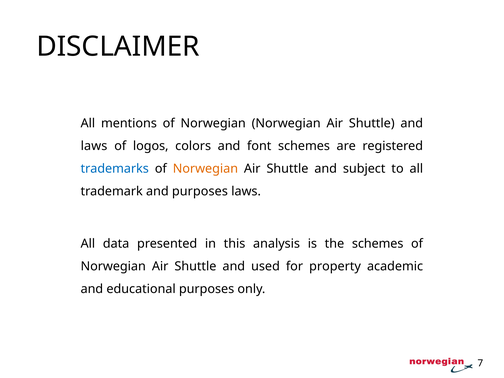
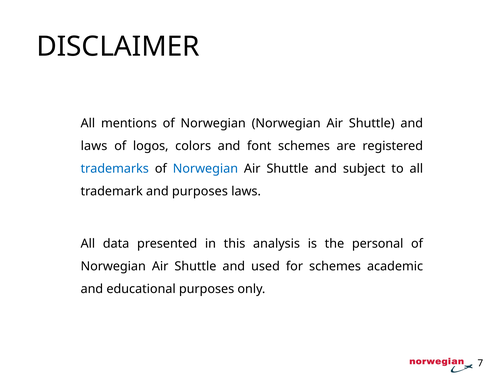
Norwegian colour: orange -> blue (205, 169)
the schemes: schemes -> personal (378, 244)
for property: property -> schemes (335, 266)
